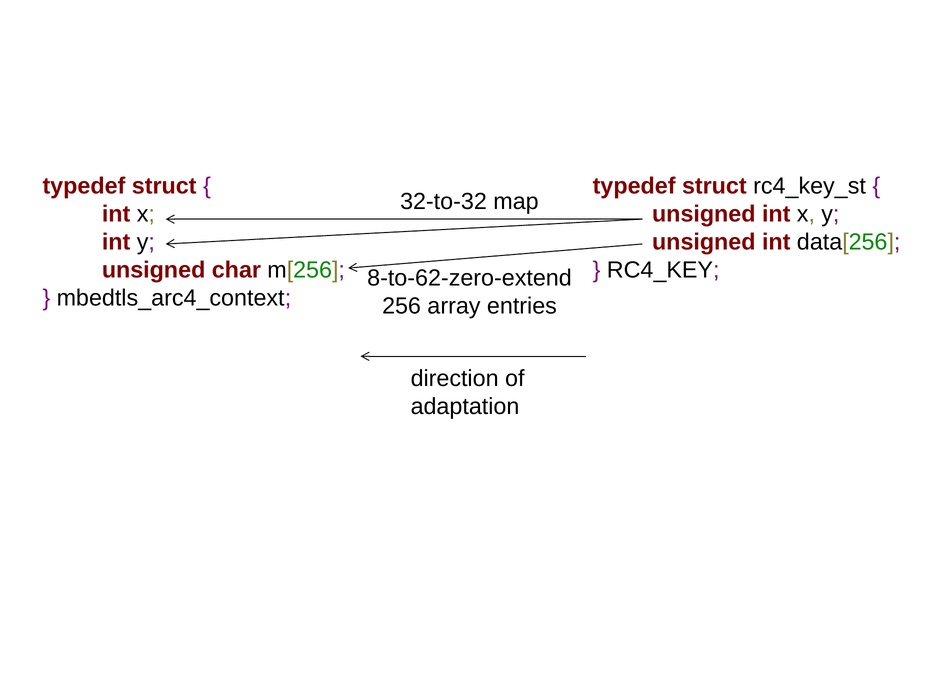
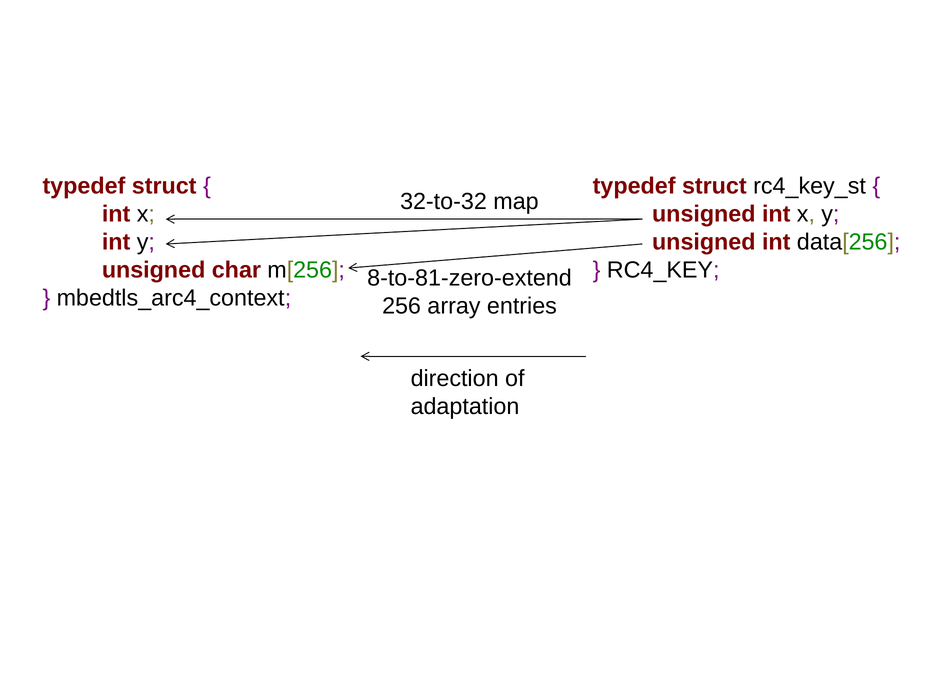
8-to-62-zero-extend: 8-to-62-zero-extend -> 8-to-81-zero-extend (469, 278)
